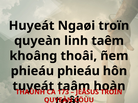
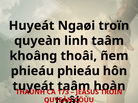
linh taêm: taêm -> taâm (108, 41)
